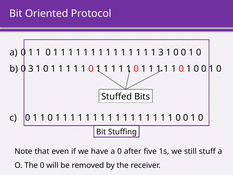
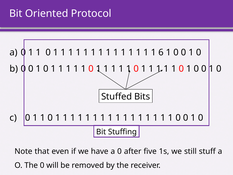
1 3: 3 -> 6 (161, 52)
3: 3 -> 0 (31, 69)
